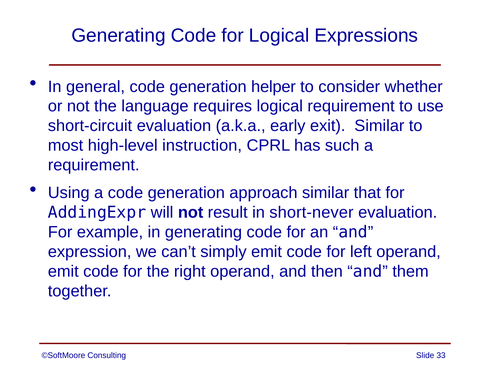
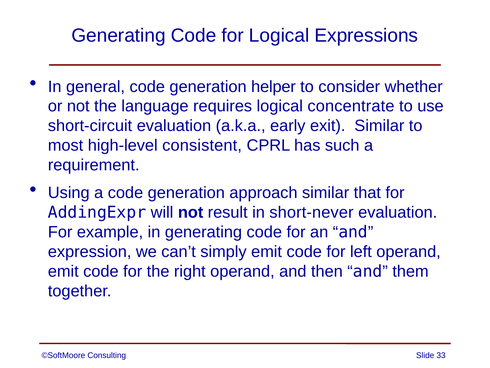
logical requirement: requirement -> concentrate (351, 106)
instruction: instruction -> consistent (202, 145)
